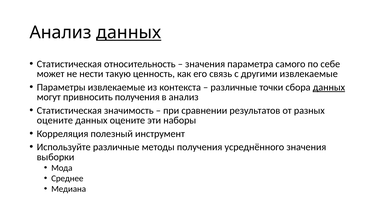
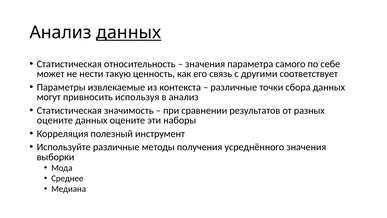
другими извлекаемые: извлекаемые -> соответствует (309, 74)
данных underline: present -> none (329, 87)
привносить получения: получения -> используя (137, 97)
